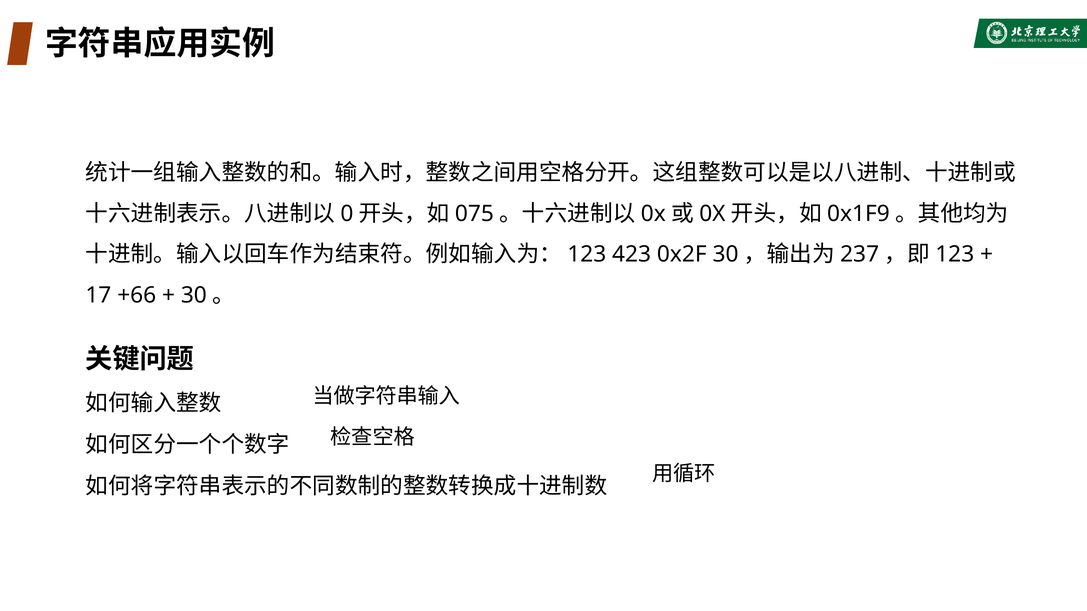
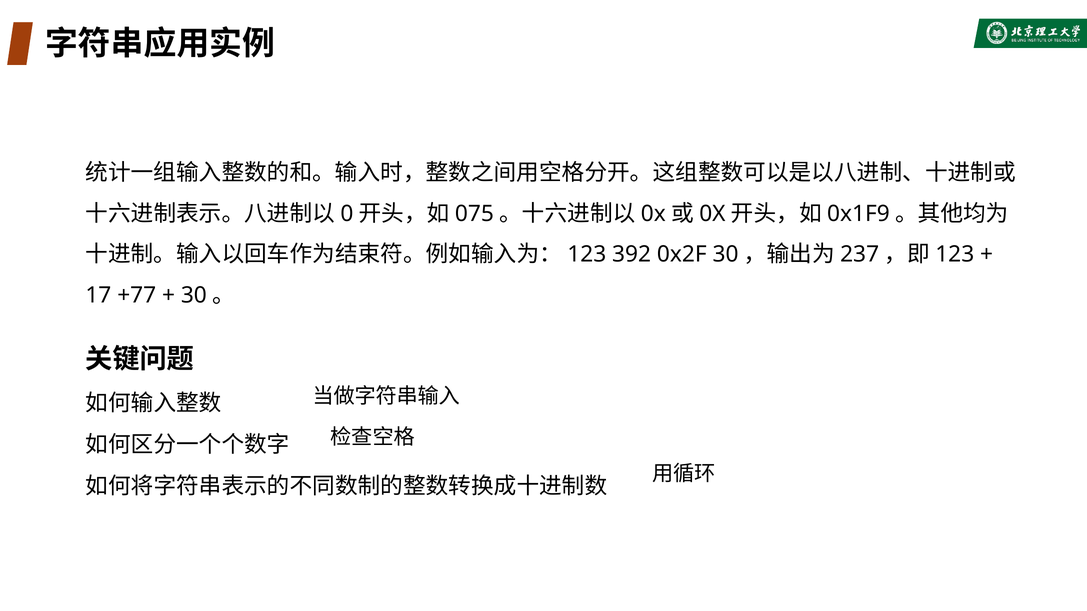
423: 423 -> 392 (632, 255)
+66: +66 -> +77 (137, 295)
